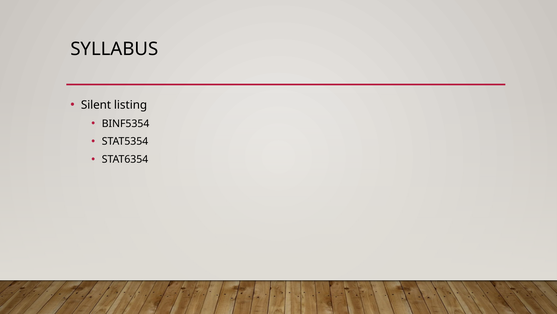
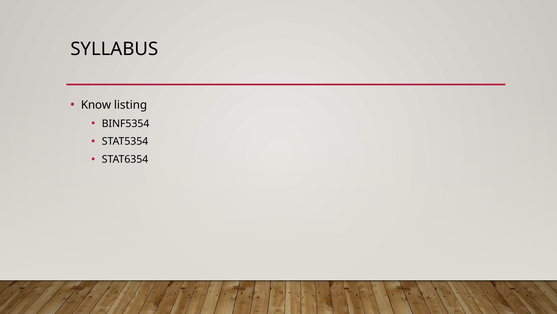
Silent: Silent -> Know (96, 105)
